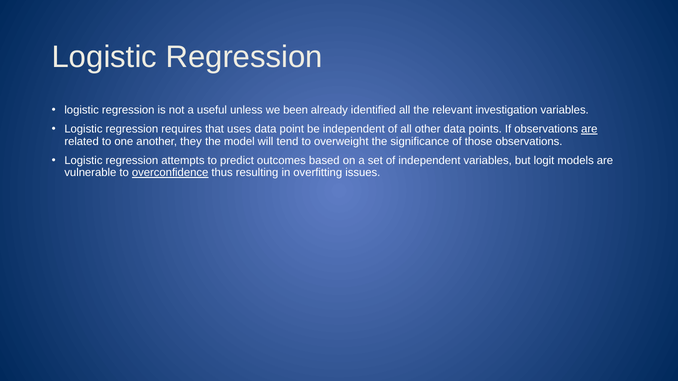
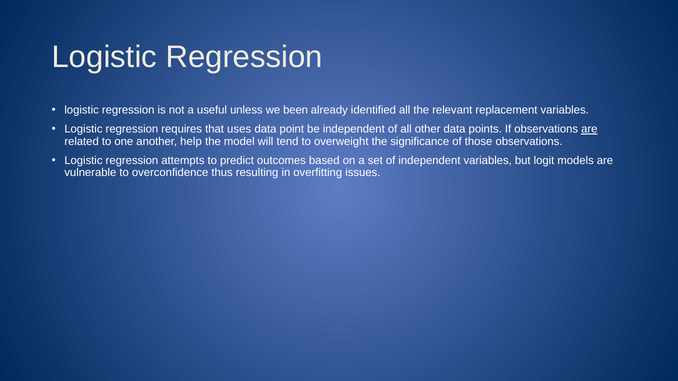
investigation: investigation -> replacement (506, 110)
they: they -> help (191, 141)
overconfidence underline: present -> none (170, 173)
